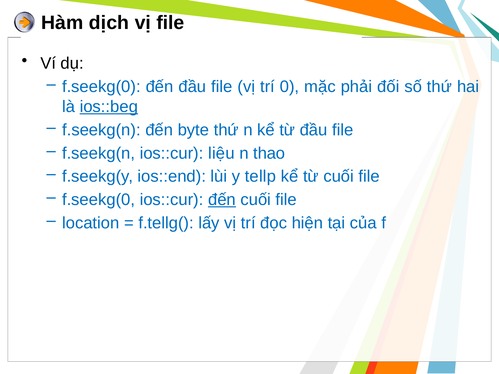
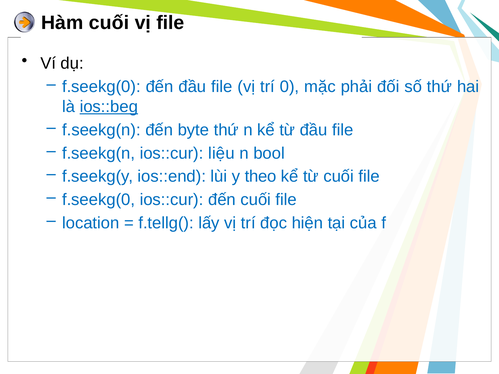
Hàm dịch: dịch -> cuối (109, 23)
thao: thao -> bool (269, 153)
tellp: tellp -> theo (261, 177)
đến underline: present -> none (222, 200)
